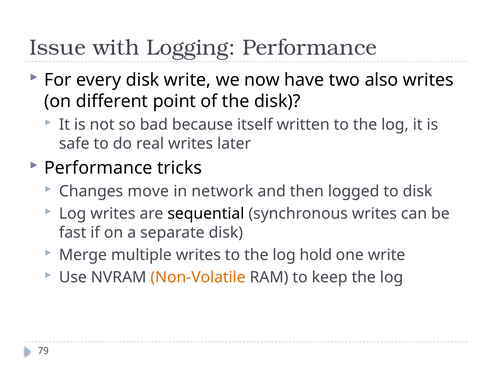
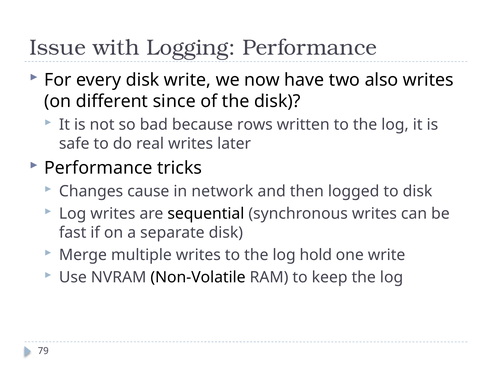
point: point -> since (174, 101)
itself: itself -> rows (255, 125)
move: move -> cause (148, 191)
Non-Volatile colour: orange -> black (198, 277)
